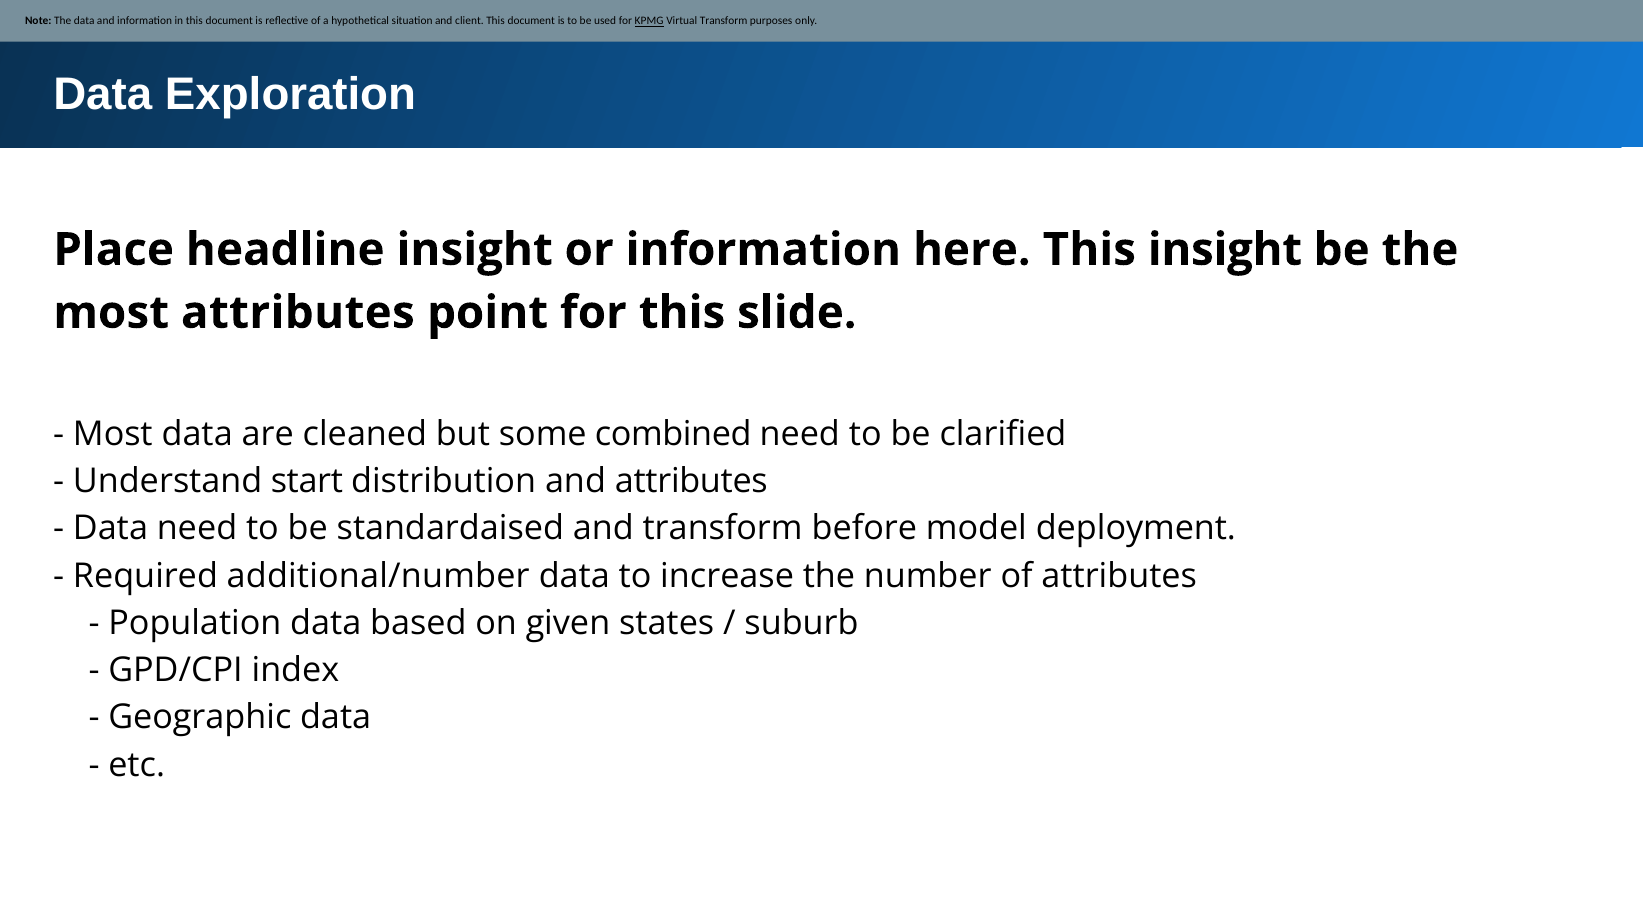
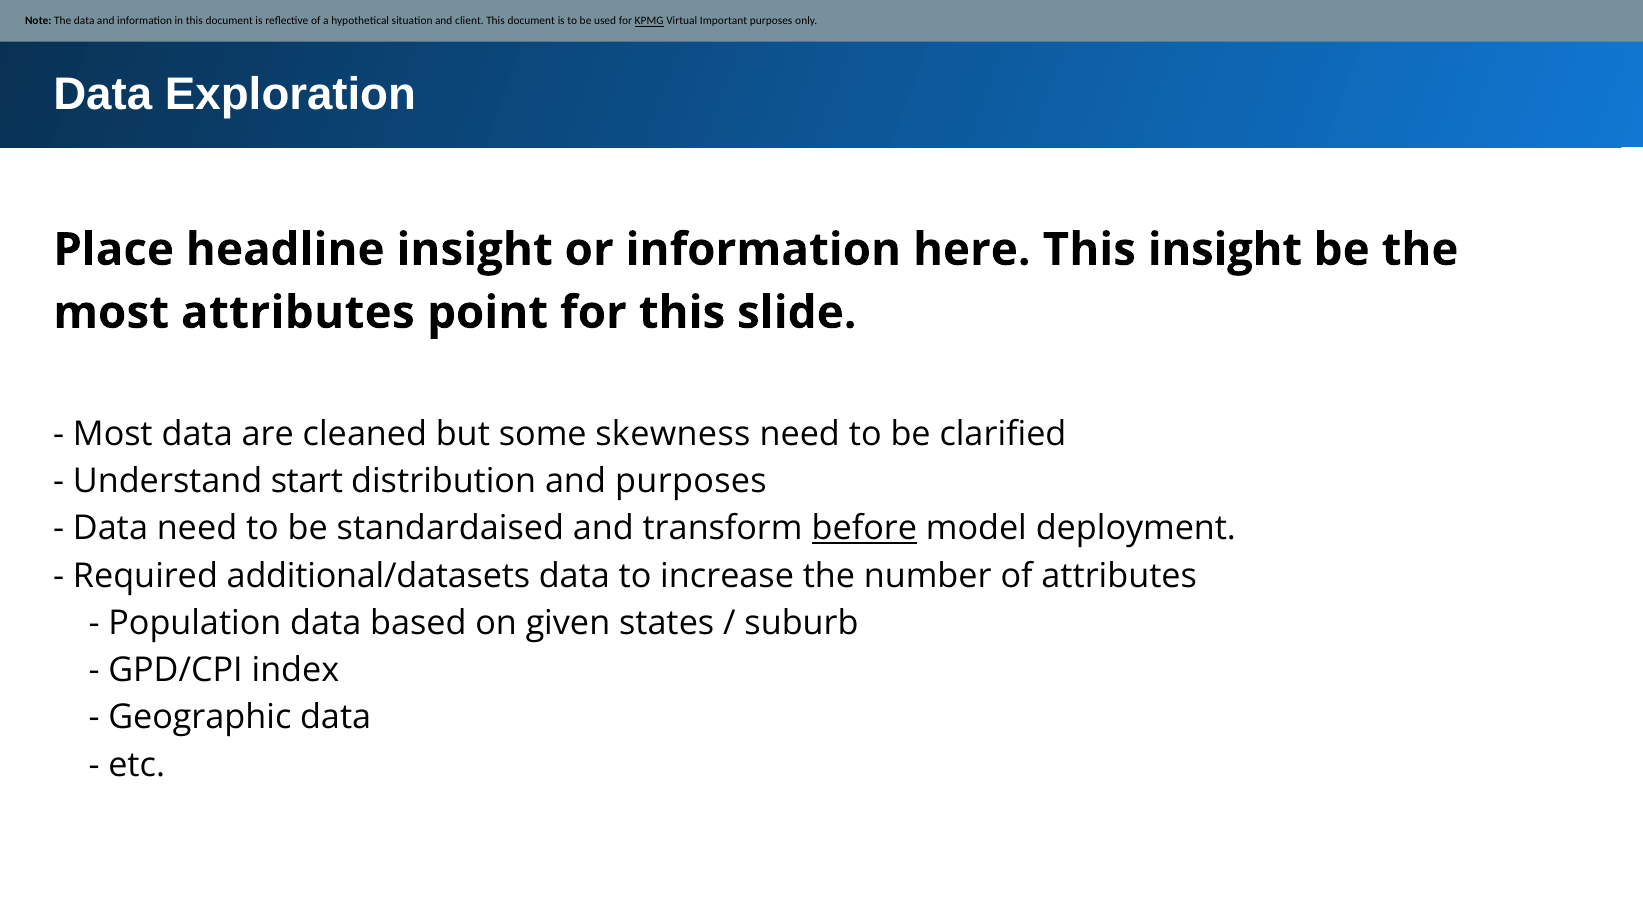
Virtual Transform: Transform -> Important (724, 21)
combined: combined -> skewness (673, 434)
and attributes: attributes -> purposes (691, 482)
before underline: none -> present (864, 529)
additional/number: additional/number -> additional/datasets (378, 576)
